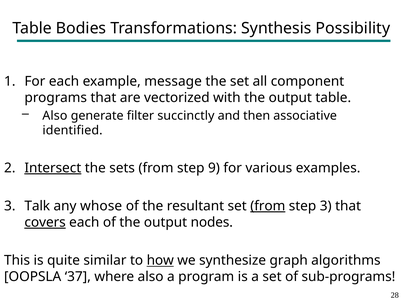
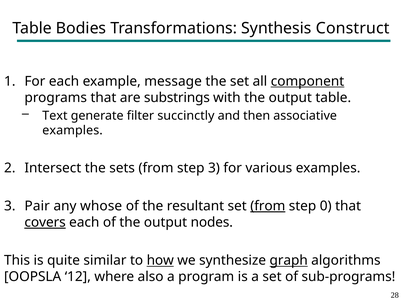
Possibility: Possibility -> Construct (353, 28)
component underline: none -> present (307, 81)
vectorized: vectorized -> substrings (177, 98)
Also: Also -> Text (55, 116)
identified: identified -> examples (73, 131)
Intersect underline: present -> none (53, 168)
step 9: 9 -> 3 (214, 168)
Talk: Talk -> Pair (37, 206)
step 3: 3 -> 0 (326, 206)
graph underline: none -> present (289, 260)
37: 37 -> 12 (78, 277)
